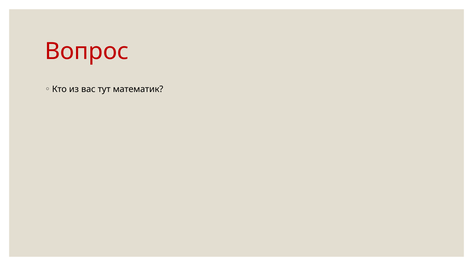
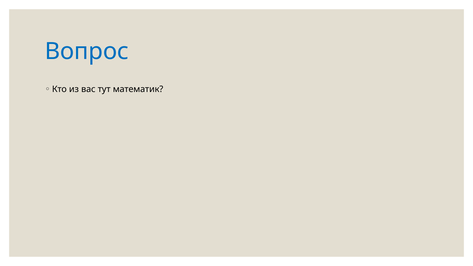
Вопрос colour: red -> blue (87, 51)
